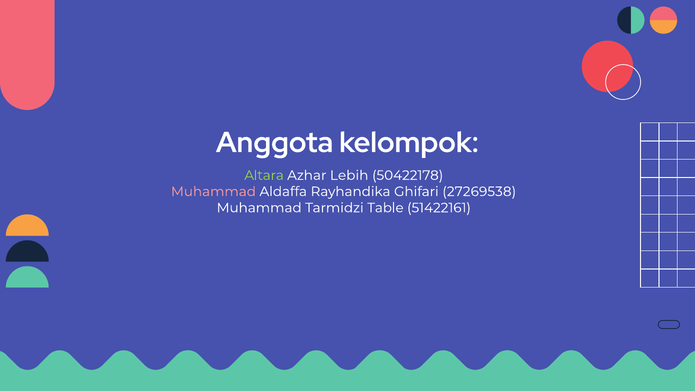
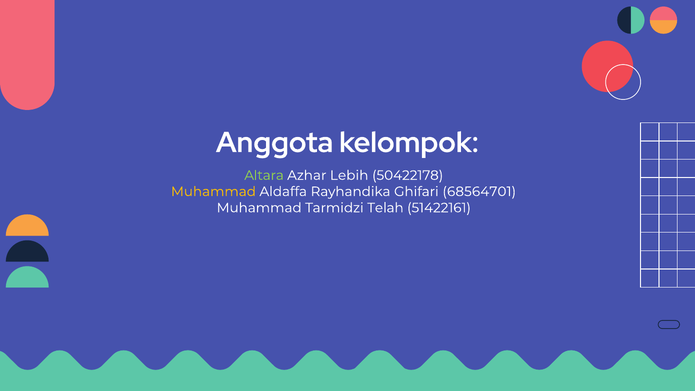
Muhammad colour: pink -> yellow (213, 192)
27269538: 27269538 -> 68564701 (479, 192)
Table: Table -> Telah (385, 208)
